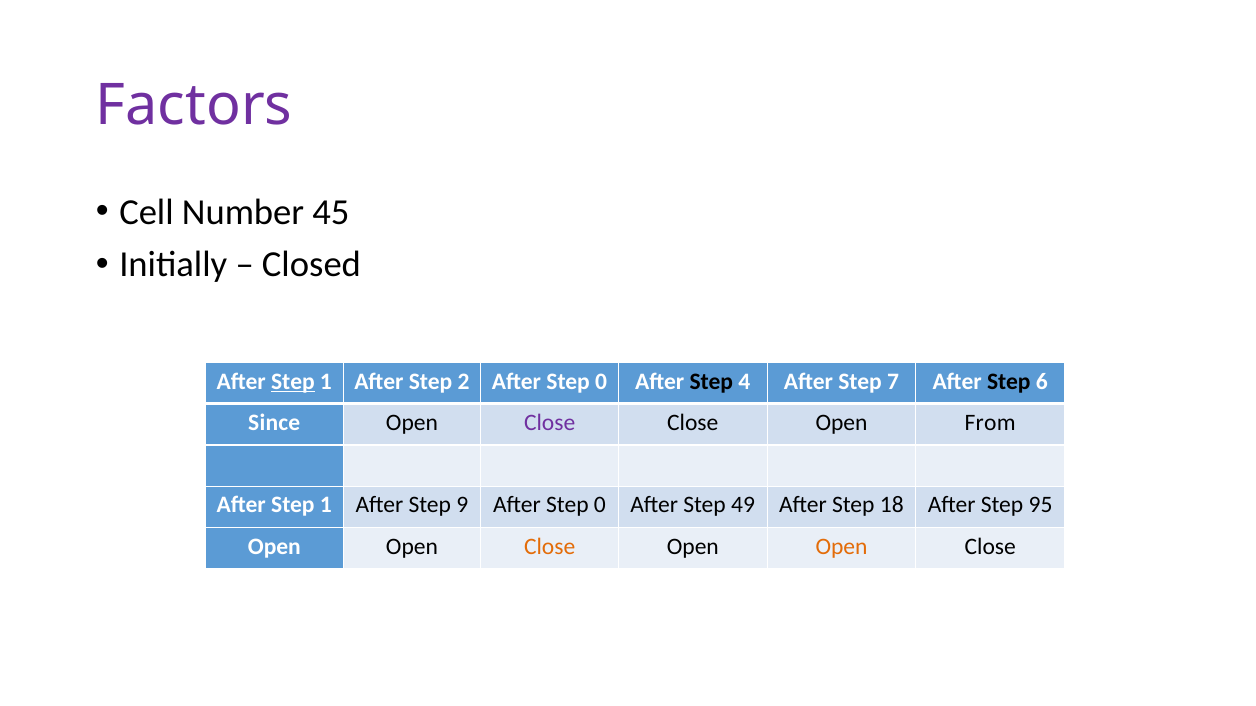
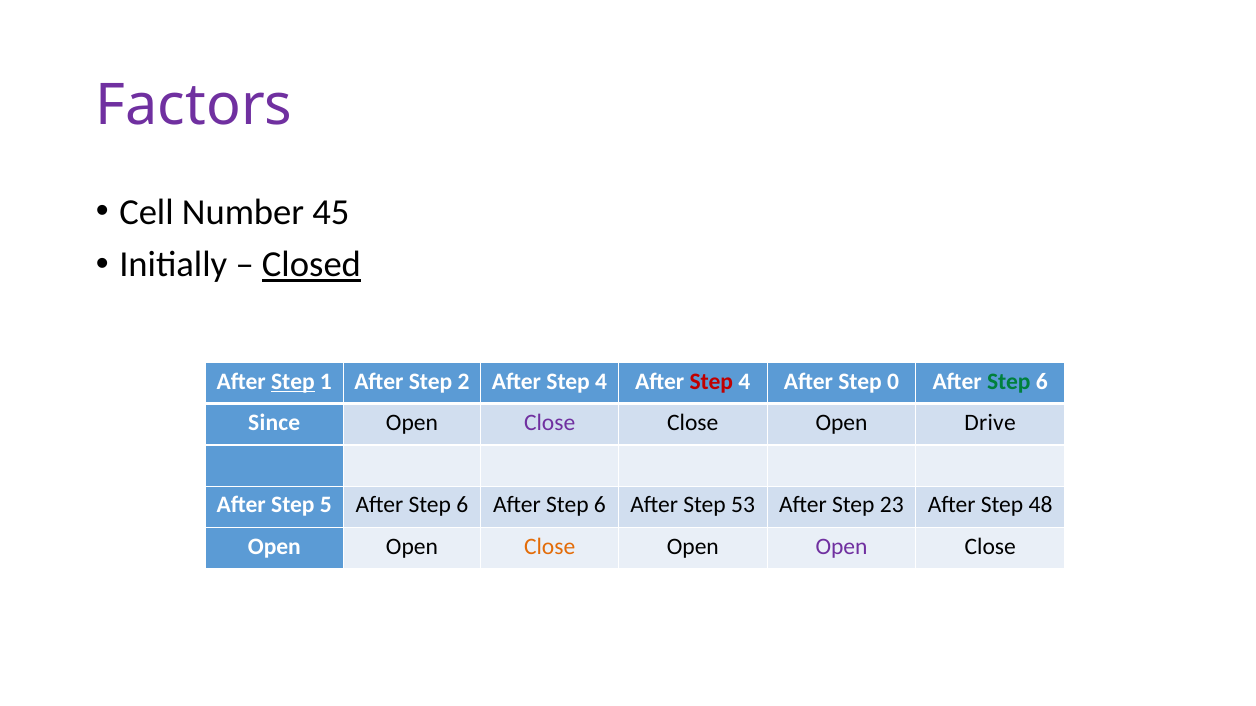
Closed underline: none -> present (311, 265)
2 After Step 0: 0 -> 4 (601, 382)
Step colour: black -> red (711, 382)
7: 7 -> 0 (893, 382)
Step colour: black -> green (1009, 382)
From: From -> Drive (990, 423)
1: 1 -> 5 (326, 506)
9: 9 -> 6 (462, 506)
0: 0 -> 6 (600, 506)
49: 49 -> 53 (743, 506)
18: 18 -> 23 (892, 506)
95: 95 -> 48 (1041, 506)
Open colour: orange -> purple (842, 547)
